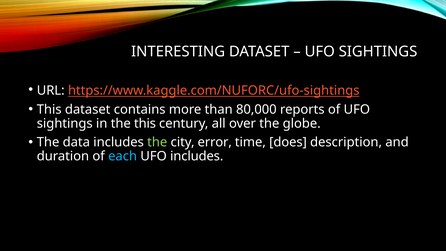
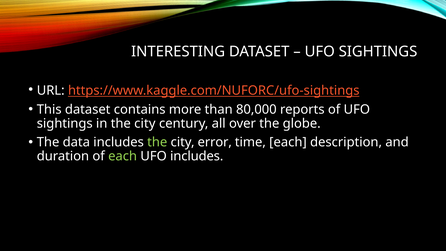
in the this: this -> city (145, 123)
time does: does -> each (288, 142)
each colour: light blue -> light green (123, 156)
